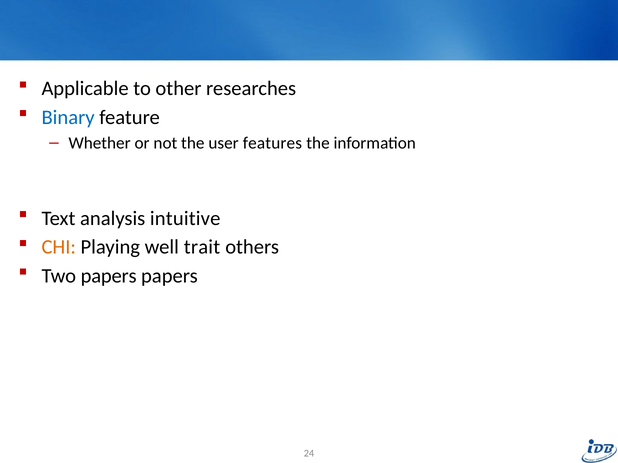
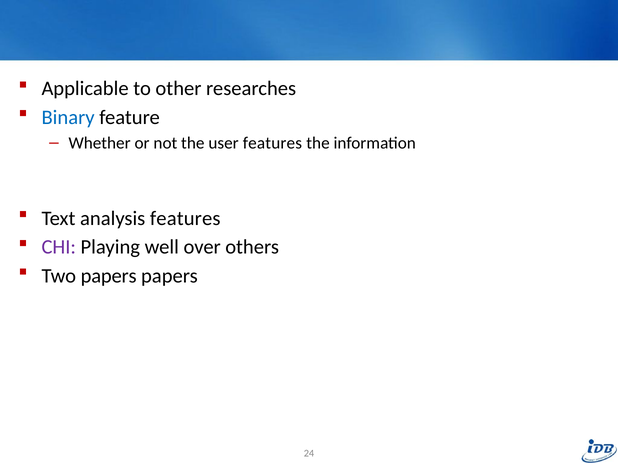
analysis intuitive: intuitive -> features (185, 219)
CHI colour: orange -> purple (59, 247)
trait: trait -> over (202, 247)
